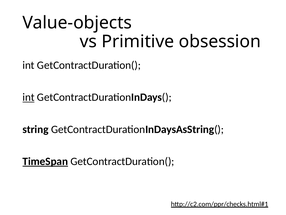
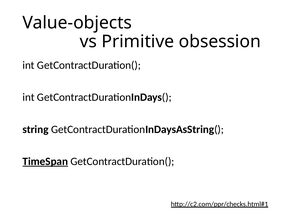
int underline: present -> none (29, 97)
